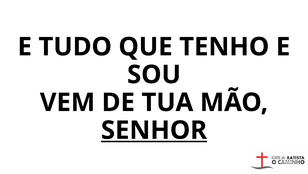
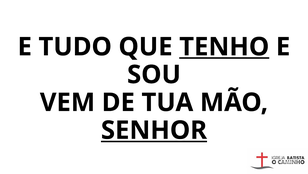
TENHO underline: none -> present (224, 47)
